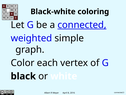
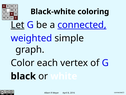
Let underline: none -> present (18, 25)
